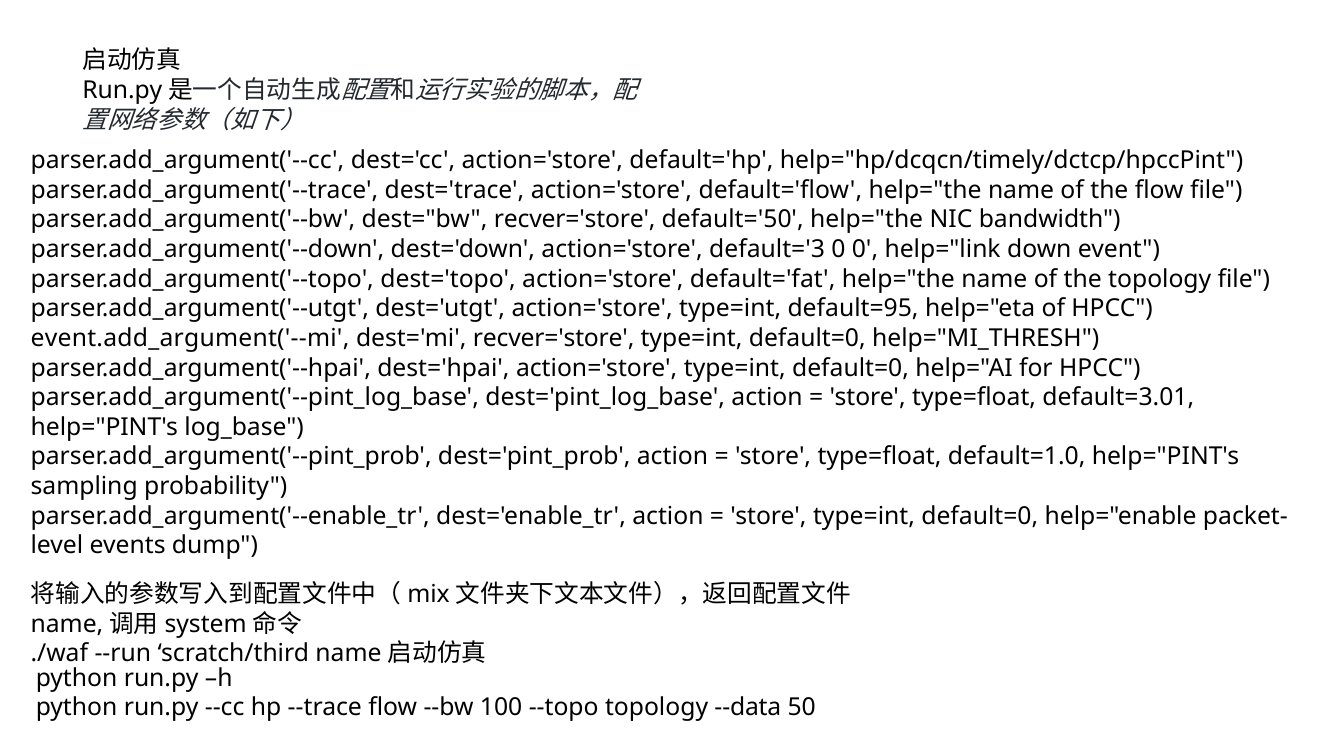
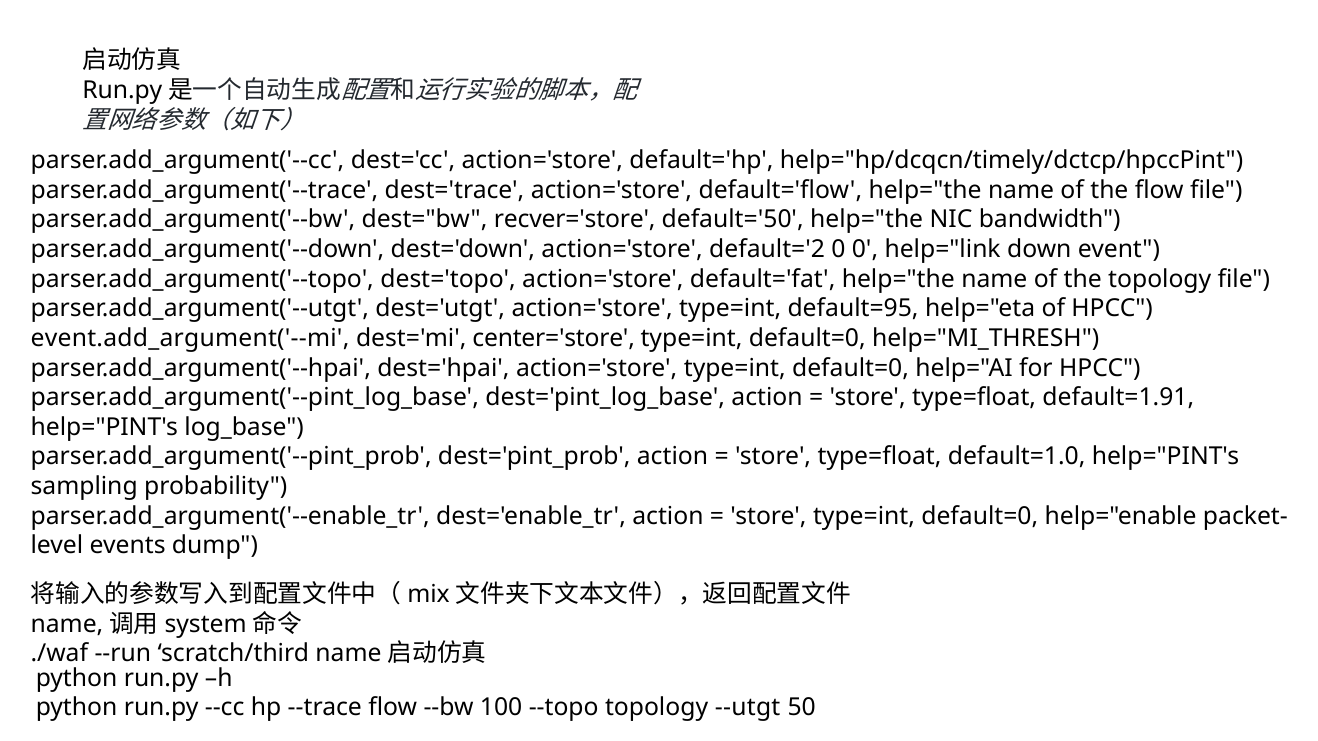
default='3: default='3 -> default='2 (767, 249)
dest='mi recver='store: recver='store -> center='store (554, 338)
default=3.01: default=3.01 -> default=1.91 (1118, 398)
--data: --data -> --utgt (748, 708)
